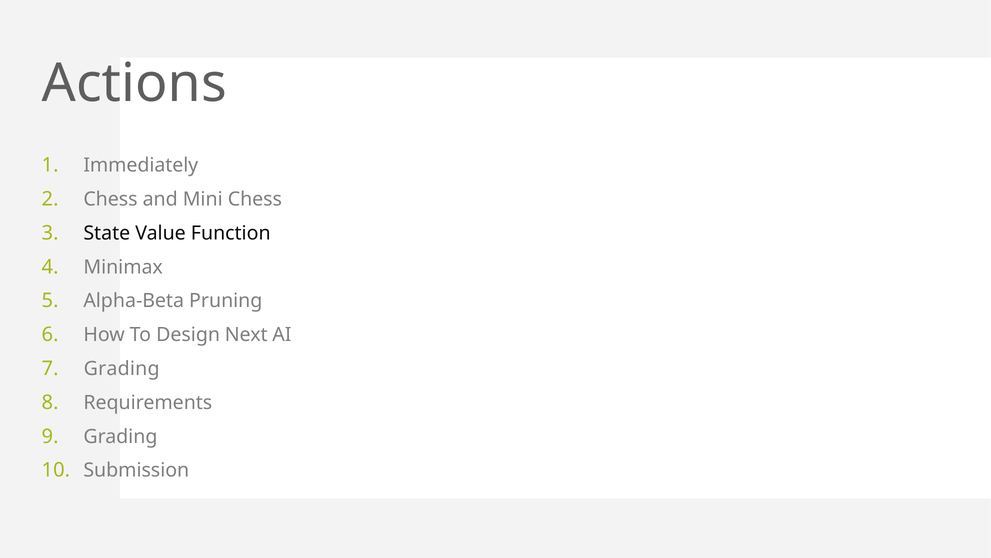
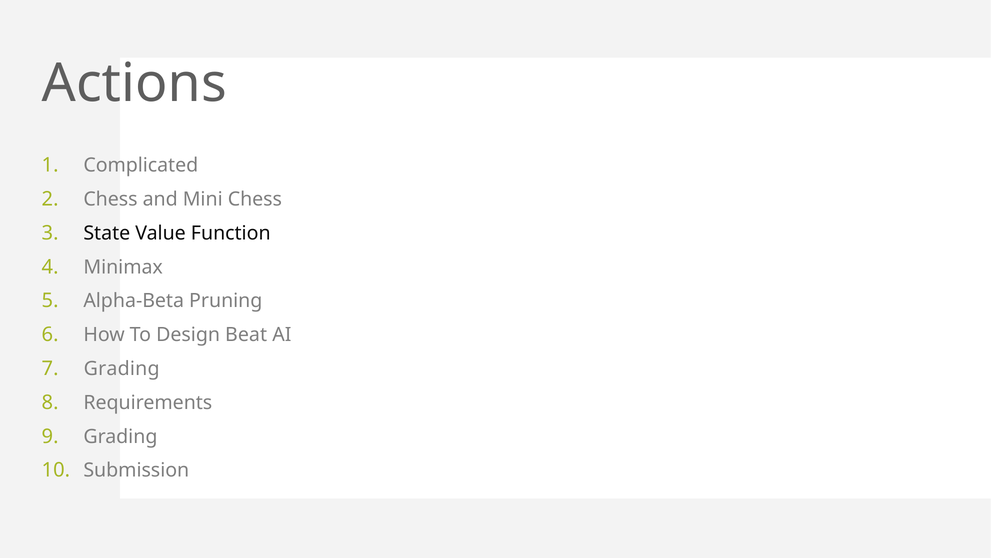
Immediately: Immediately -> Complicated (141, 165)
Next: Next -> Beat (246, 335)
